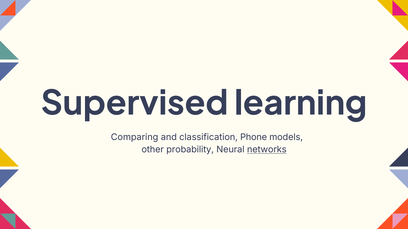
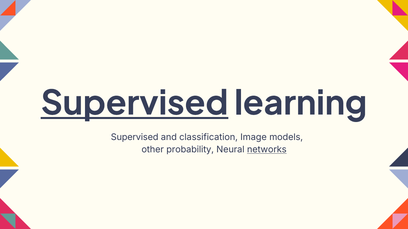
Supervised underline: none -> present (135, 104)
Comparing: Comparing -> Supervised (135, 137)
Phone: Phone -> Image (254, 137)
